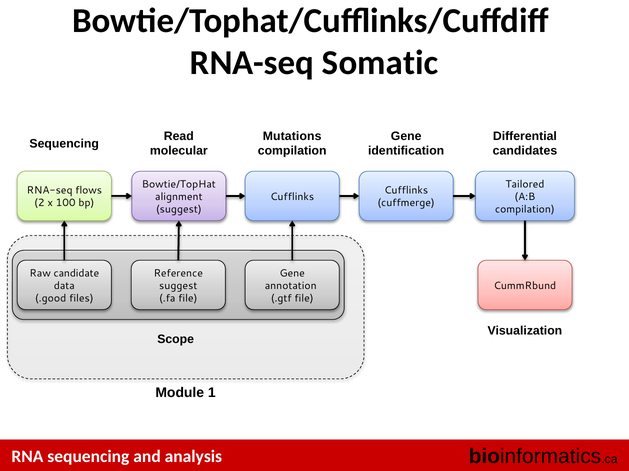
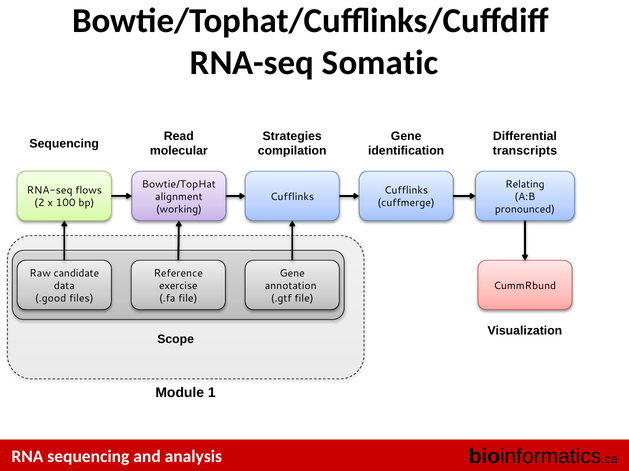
Mutations: Mutations -> Strategies (292, 136)
candidates: candidates -> transcripts (525, 151)
Tailored: Tailored -> Relating (525, 184)
suggest: suggest -> working (179, 210)
compilation: compilation -> pronounced (525, 210)
suggest: suggest -> exercise (178, 286)
